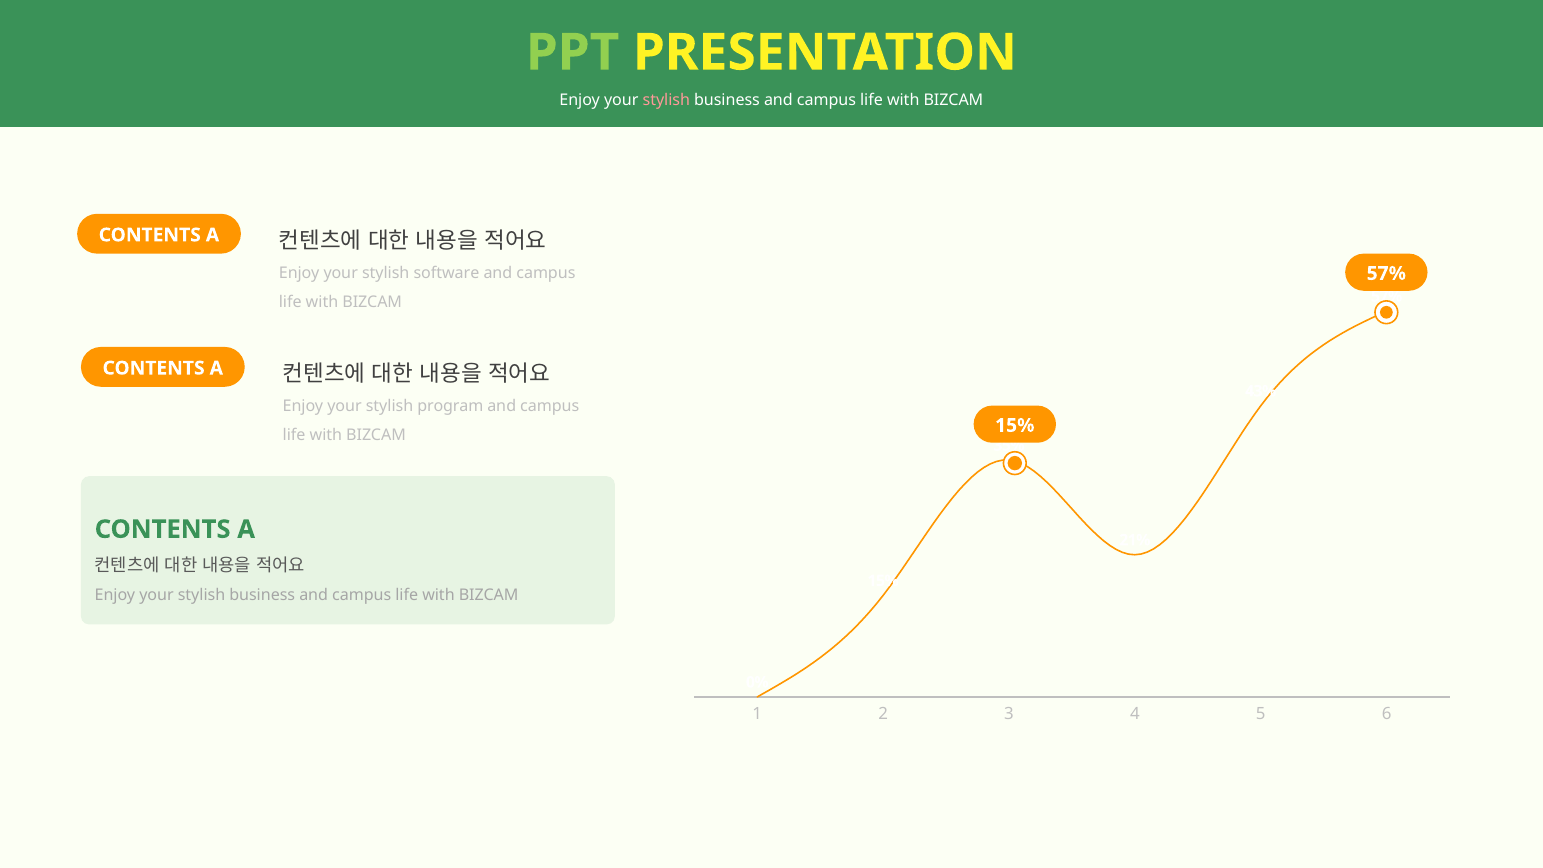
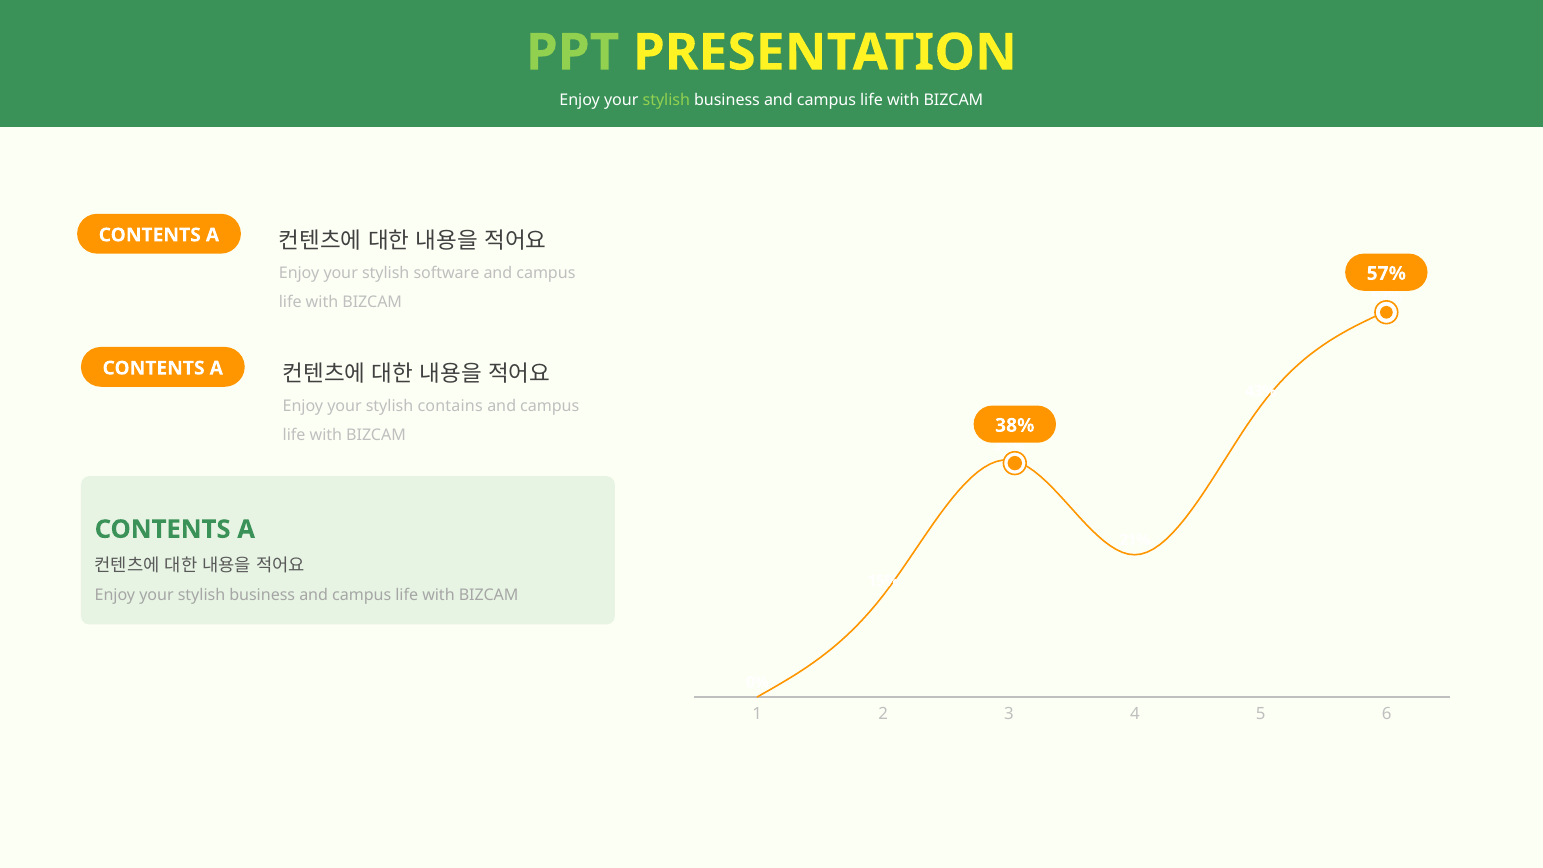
stylish colour: pink -> light green (666, 100)
program: program -> contains (450, 407)
15%: 15% -> 38% (1015, 425)
